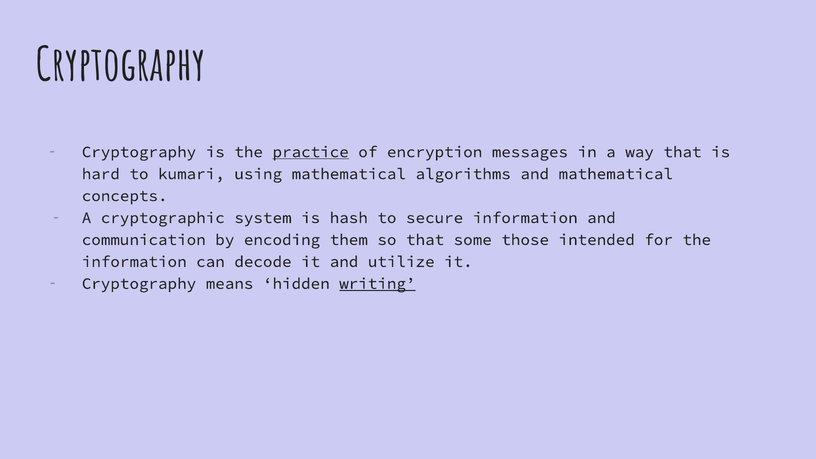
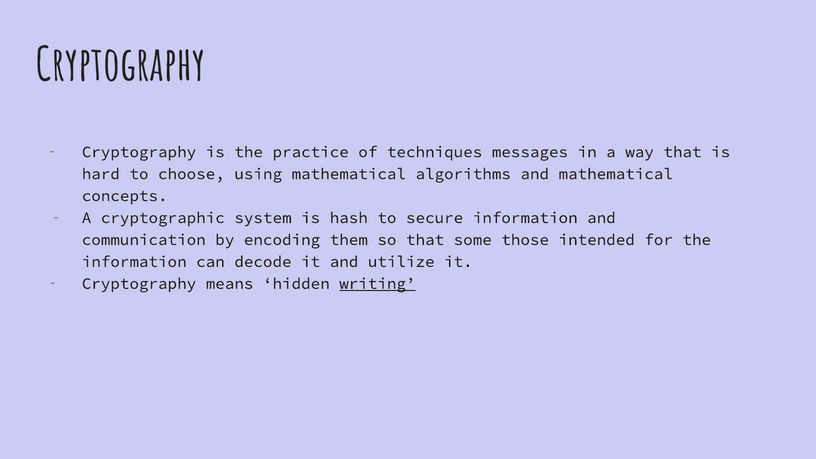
practice underline: present -> none (311, 152)
encryption: encryption -> techniques (435, 152)
kumari: kumari -> choose (191, 174)
